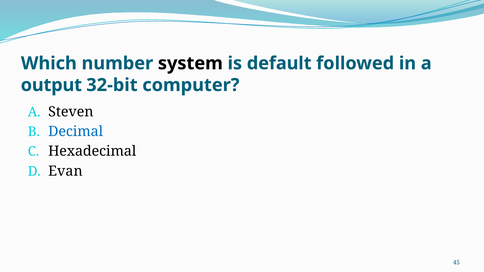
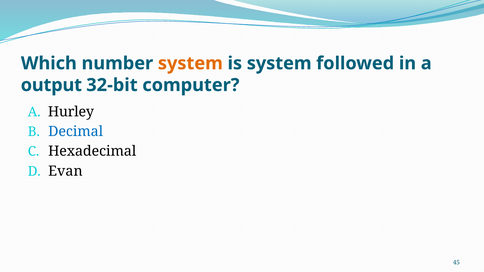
system colour: black -> orange (190, 63)
is default: default -> system (279, 63)
Steven: Steven -> Hurley (71, 112)
